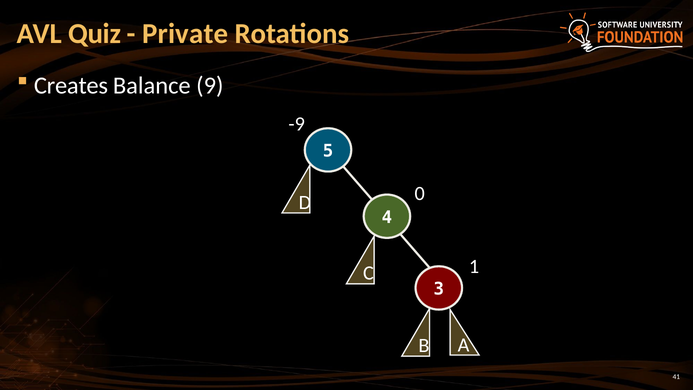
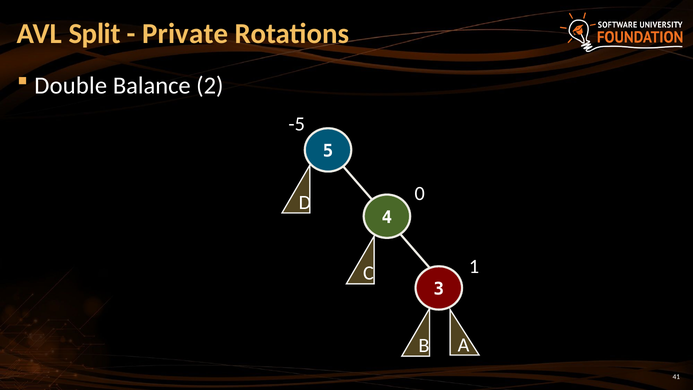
Quiz: Quiz -> Split (95, 34)
Creates: Creates -> Double (71, 85)
9: 9 -> 2 (210, 85)
-9: -9 -> -5 (297, 124)
